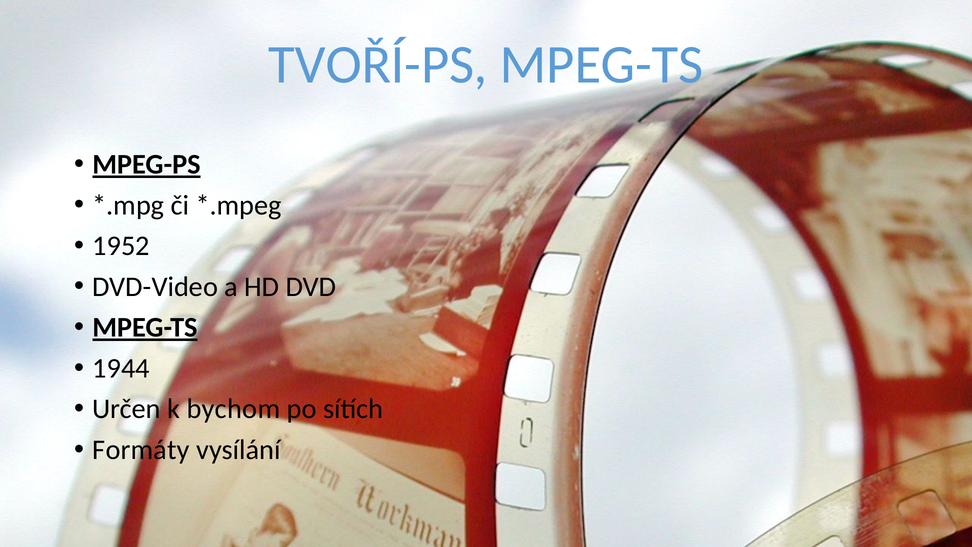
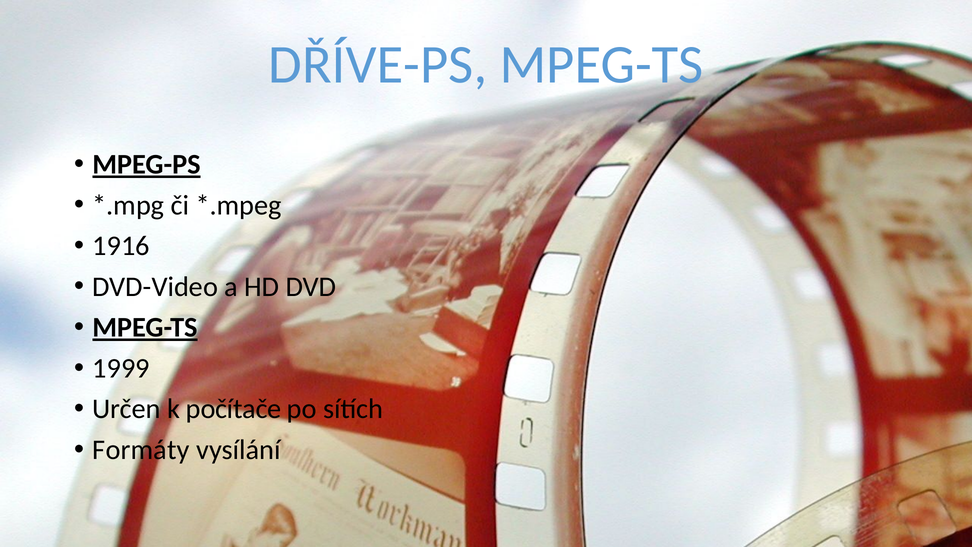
TVOŘÍ-PS: TVOŘÍ-PS -> DŘÍVE-PS (378, 65)
1952: 1952 -> 1916 (121, 246)
1944: 1944 -> 1999 (121, 368)
bychom: bychom -> počítače (234, 409)
